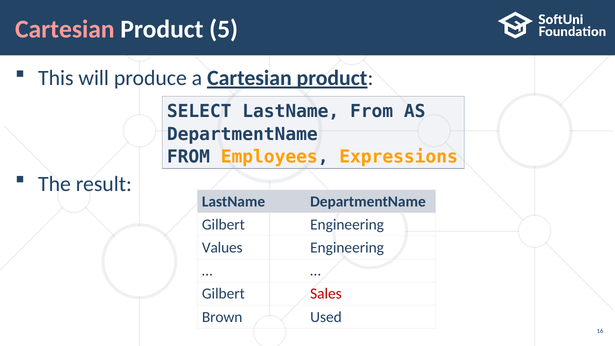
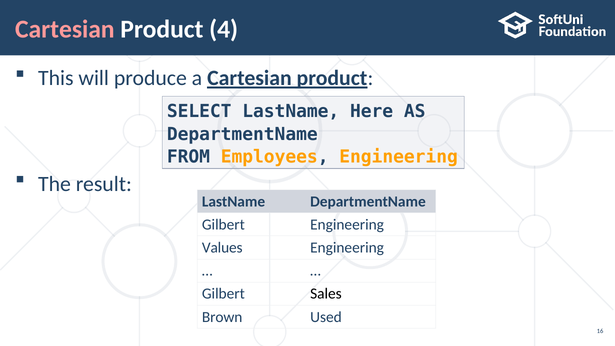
5: 5 -> 4 (224, 29)
LastName From: From -> Here (372, 111)
Employees Expressions: Expressions -> Engineering (399, 157)
Sales colour: red -> black (326, 294)
